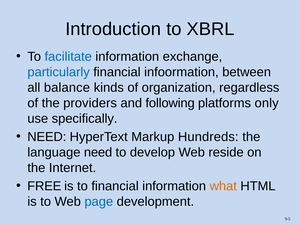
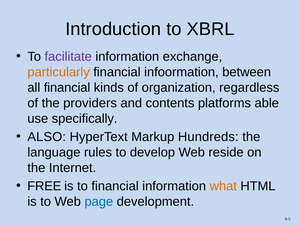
facilitate colour: blue -> purple (68, 57)
particularly colour: blue -> orange (59, 72)
all balance: balance -> financial (67, 88)
following: following -> contents (170, 103)
only: only -> able (267, 103)
NEED: NEED -> ALSO (47, 137)
language need: need -> rules (98, 152)
